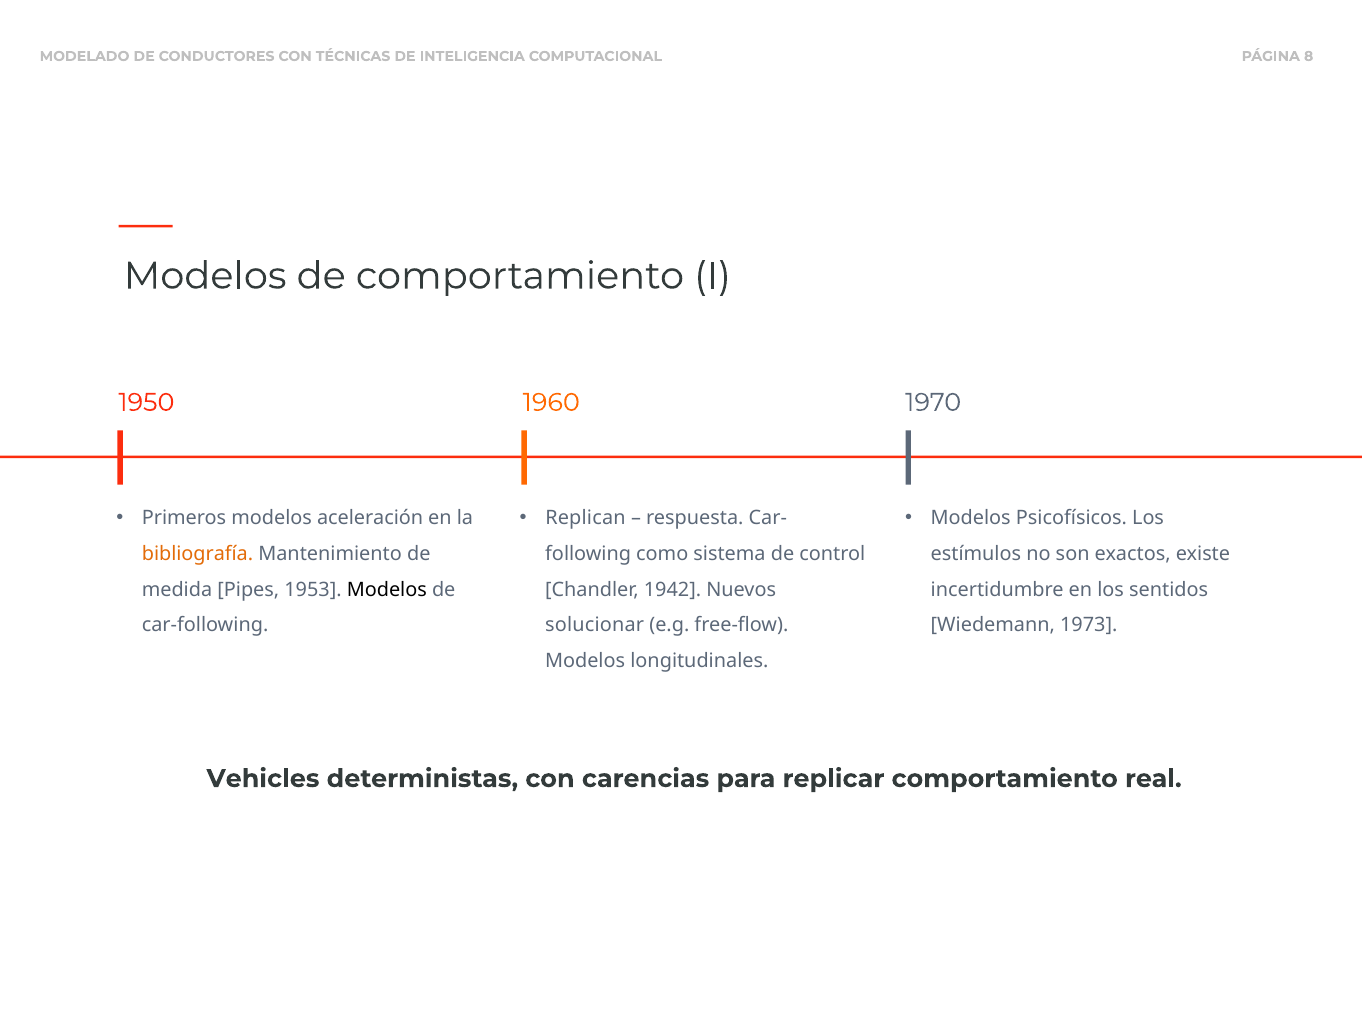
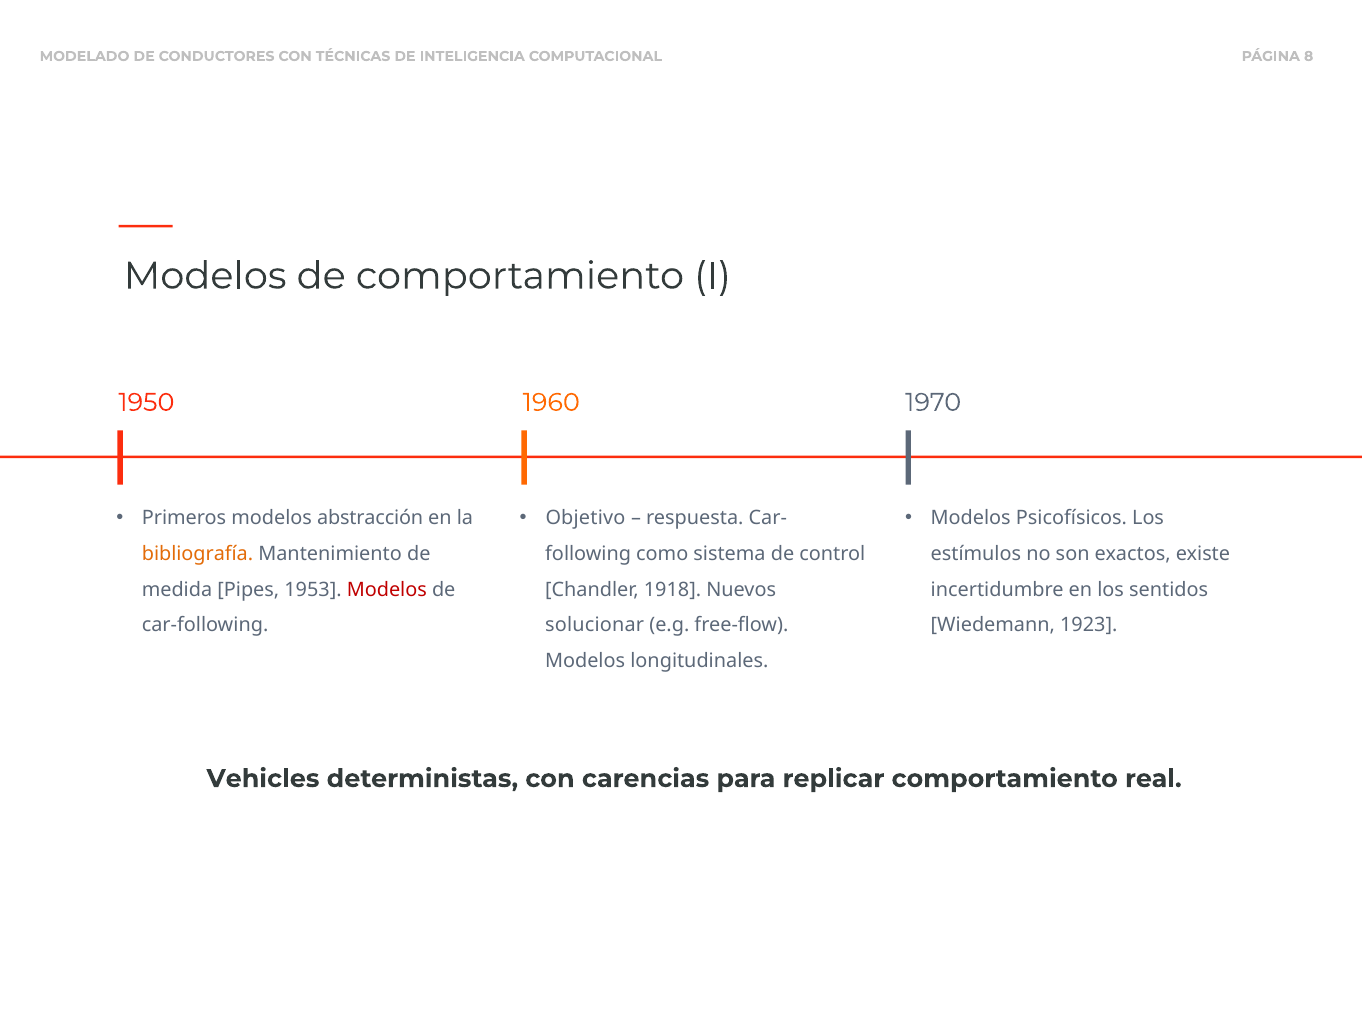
aceleración: aceleración -> abstracción (370, 518)
Replican: Replican -> Objetivo (585, 518)
Modelos colour: black -> red (387, 590)
1942: 1942 -> 1918 (672, 590)
1973: 1973 -> 1923 (1089, 625)
